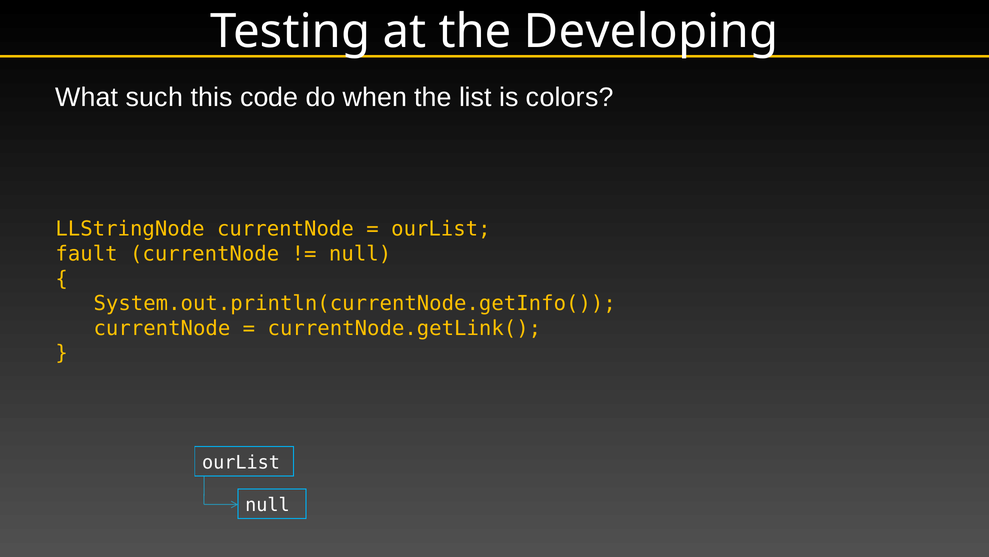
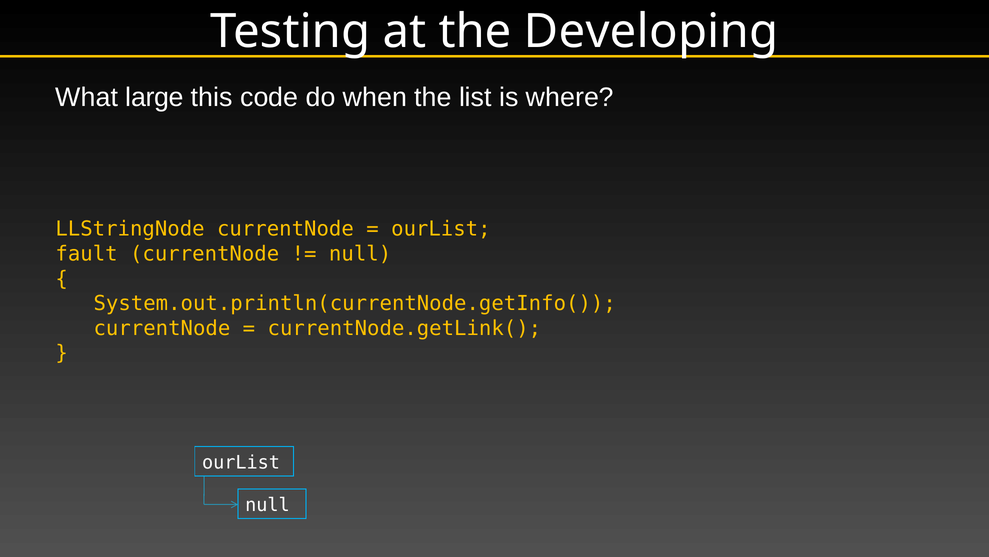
such: such -> large (155, 97)
colors: colors -> where (570, 97)
